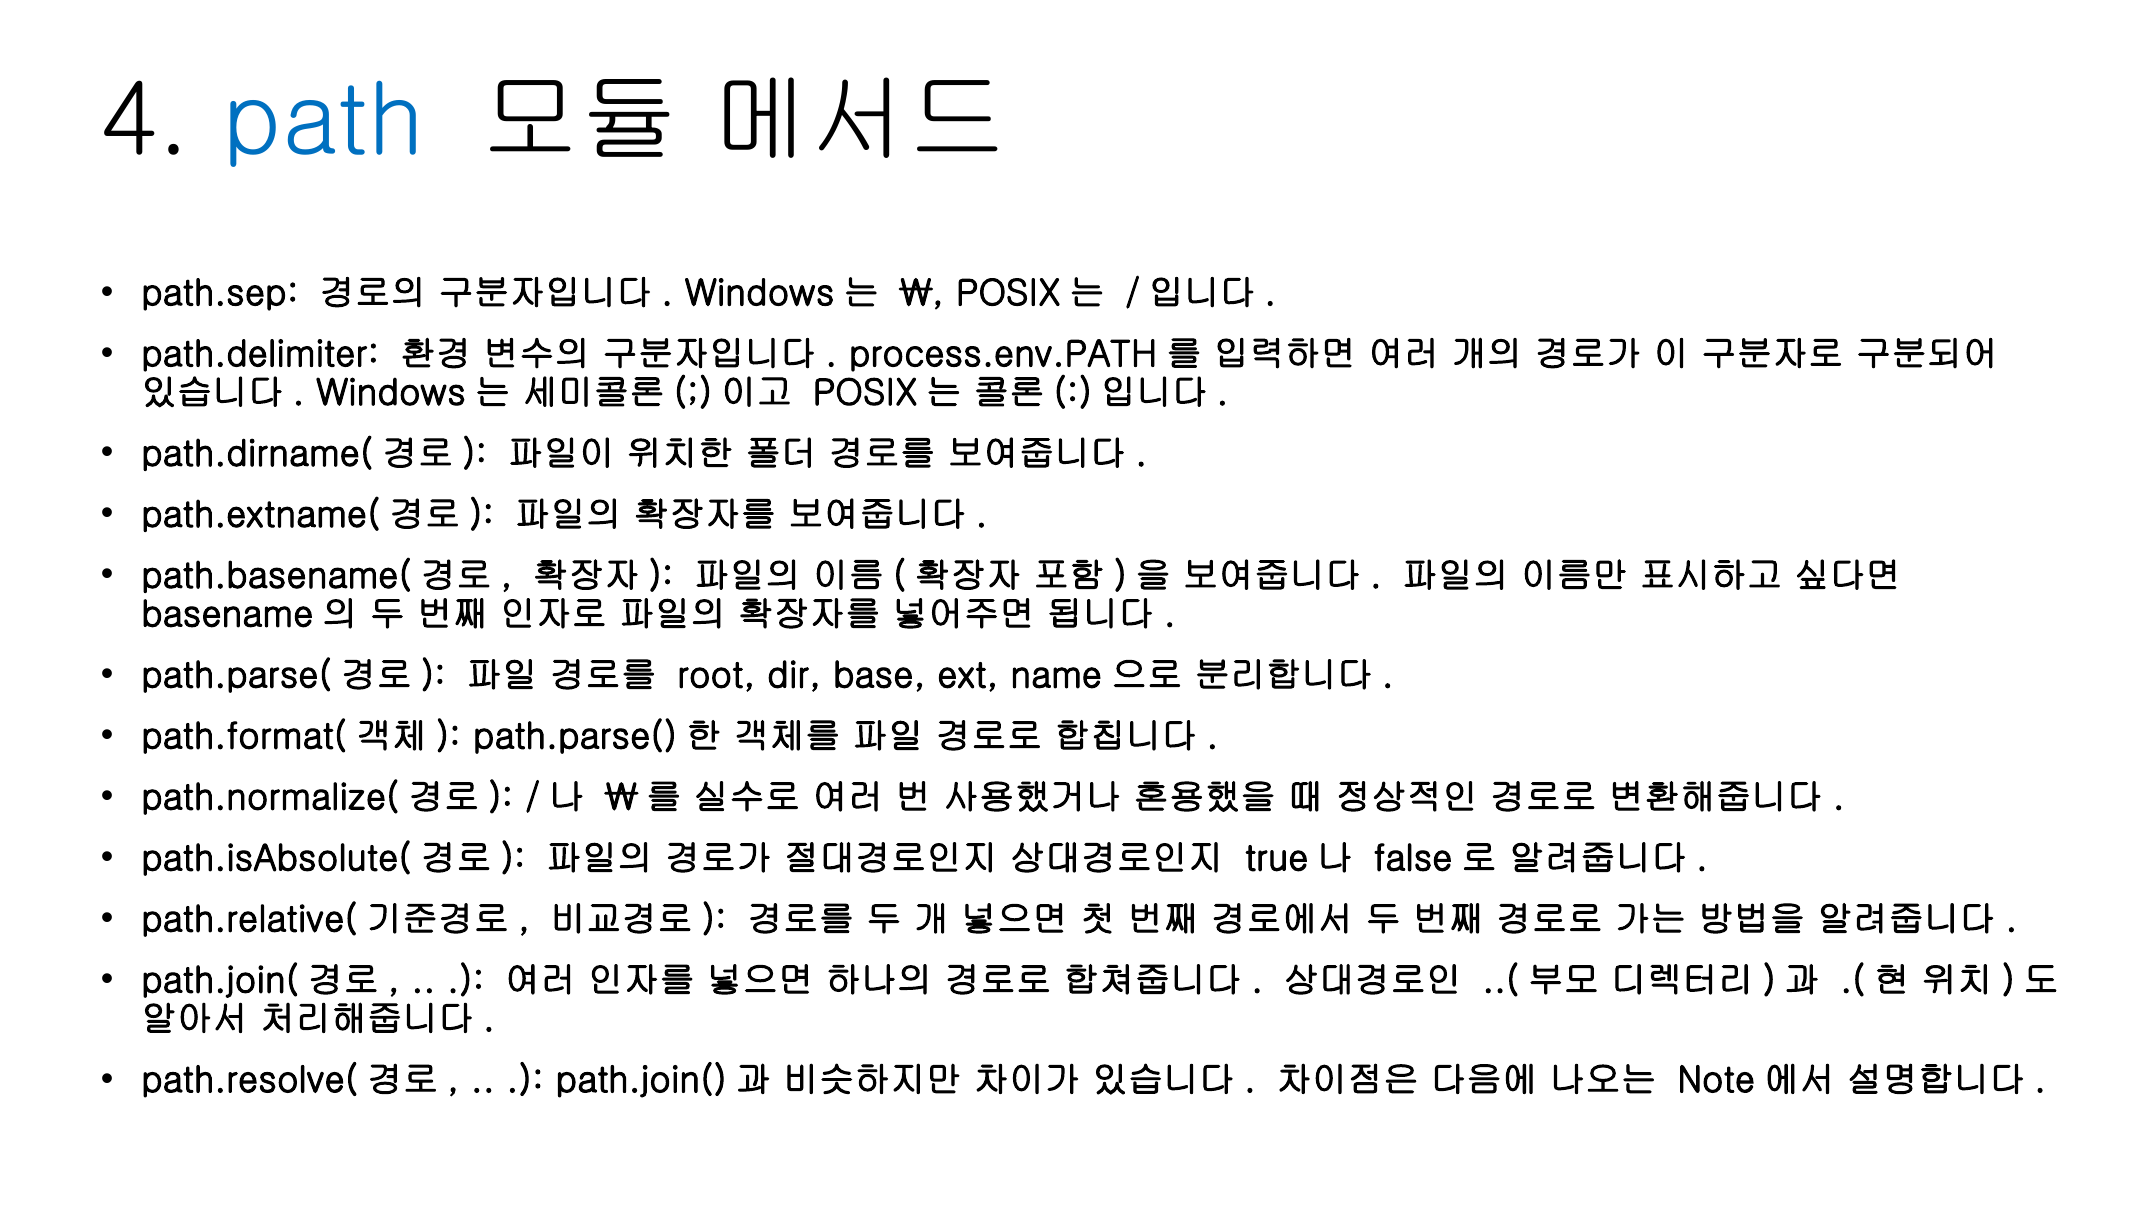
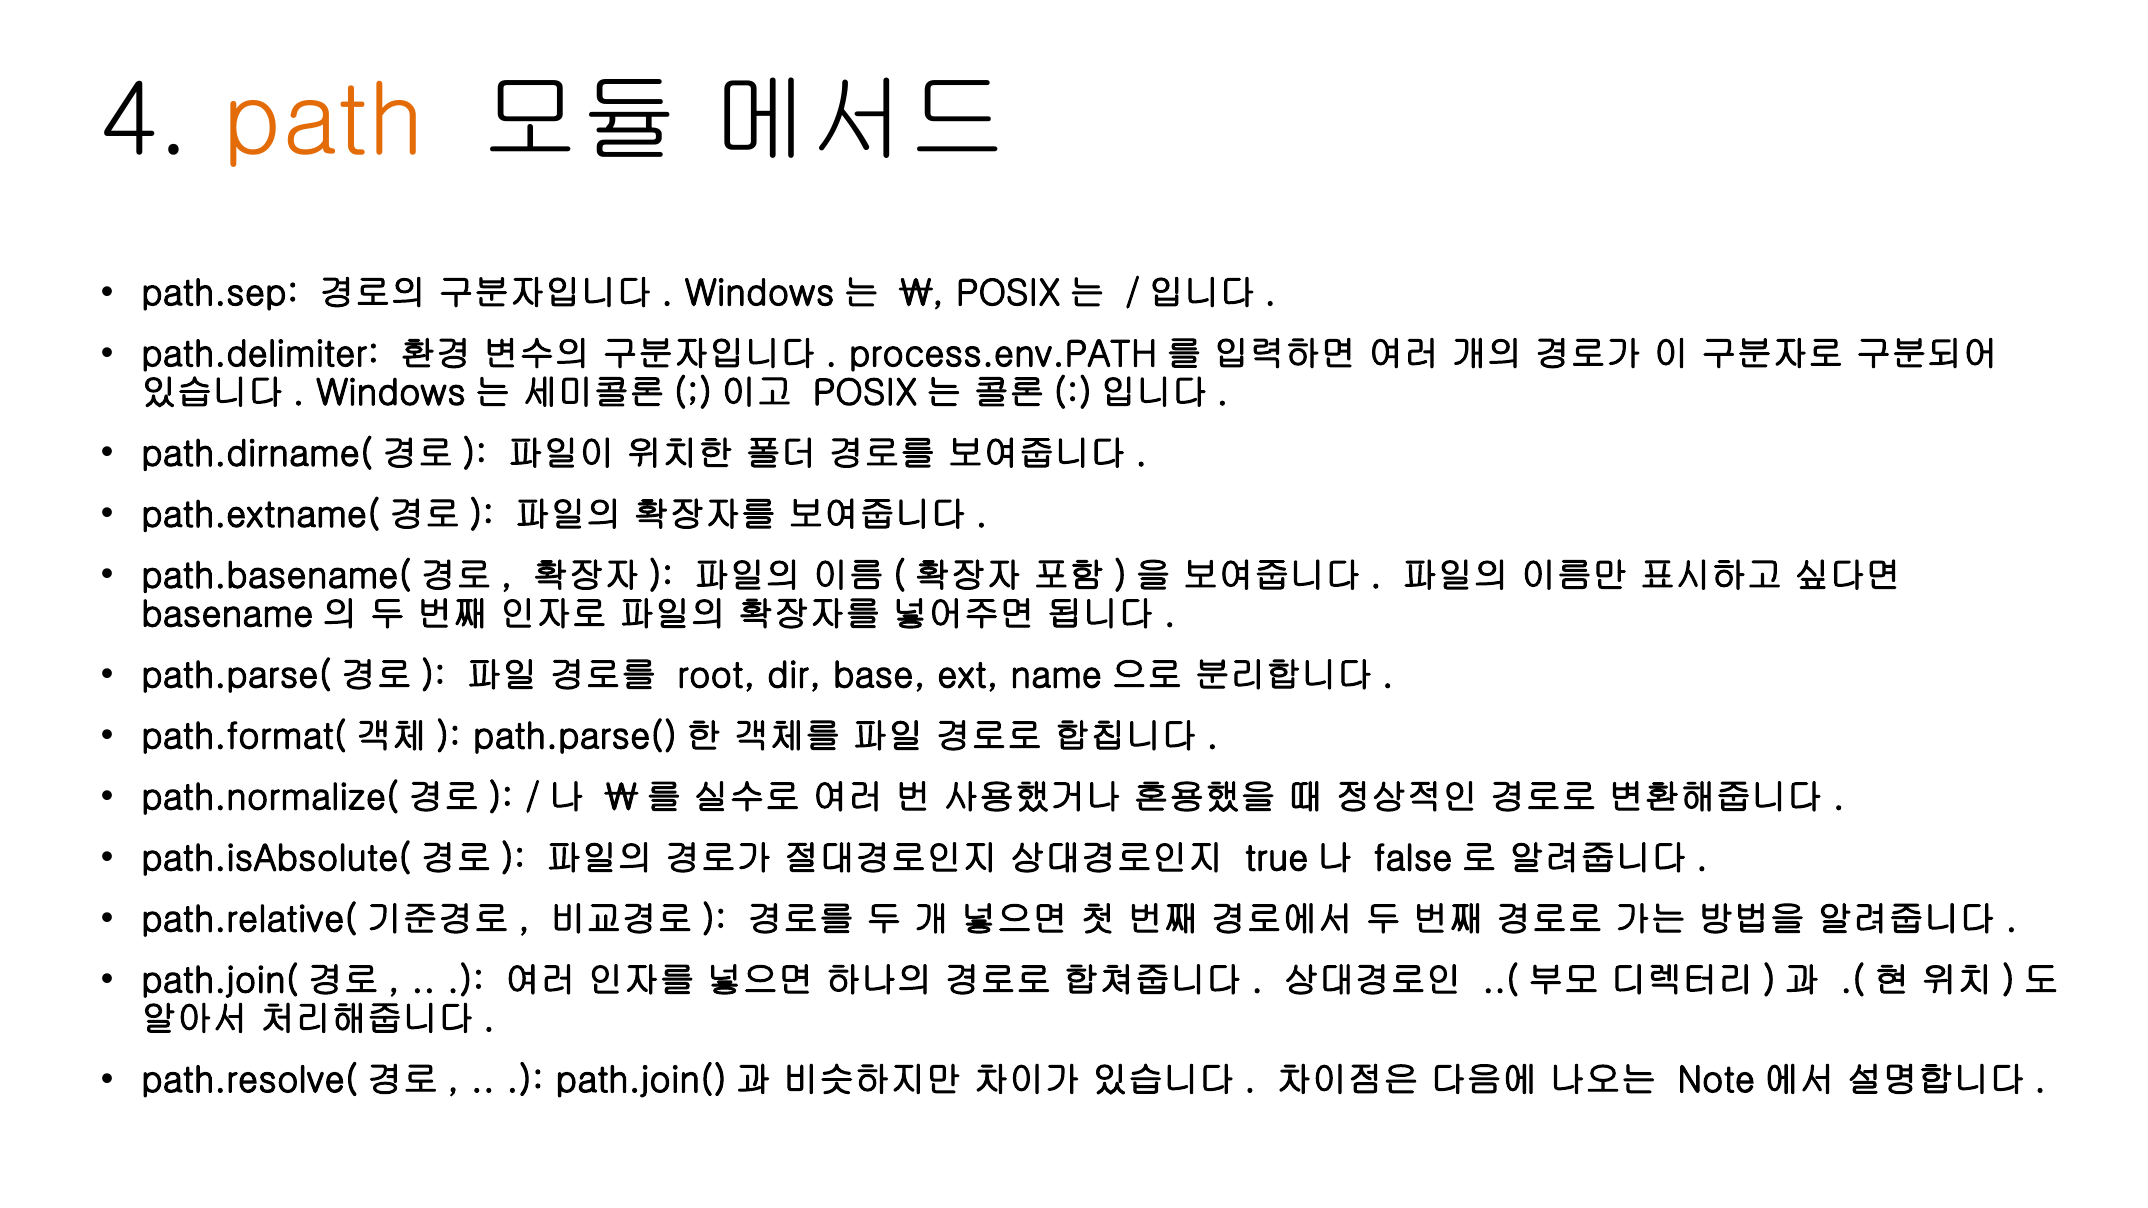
path colour: blue -> orange (324, 121)
